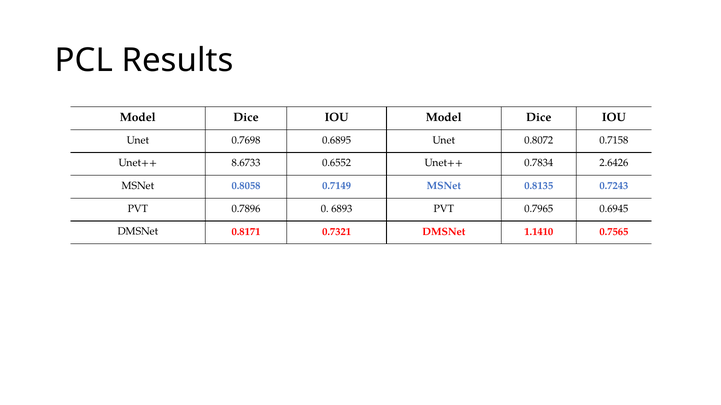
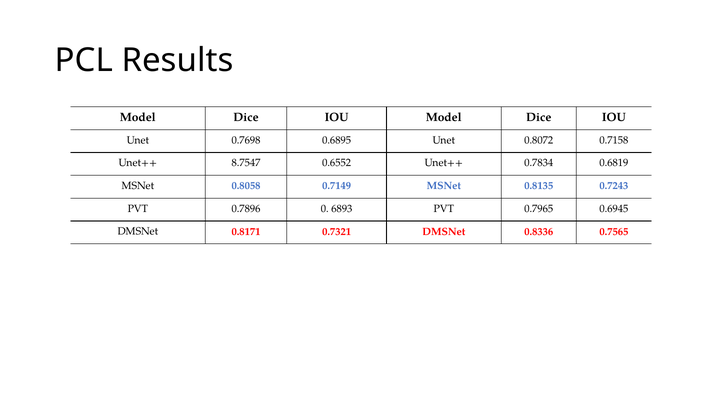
8.6733: 8.6733 -> 8.7547 (246, 163)
2.6426: 2.6426 -> 0.6819 (614, 163)
1.1410: 1.1410 -> 0.8336 (539, 232)
